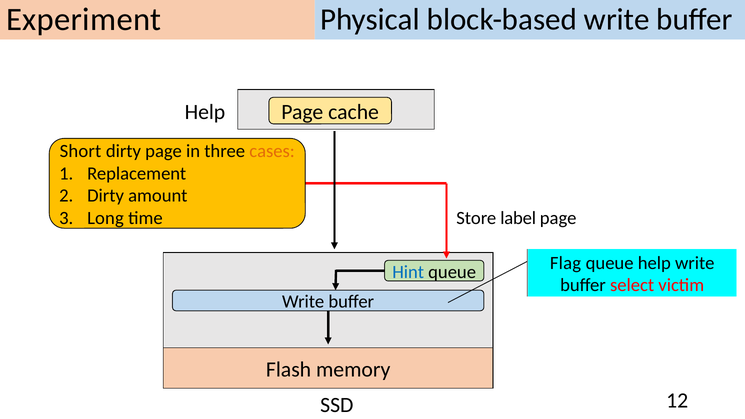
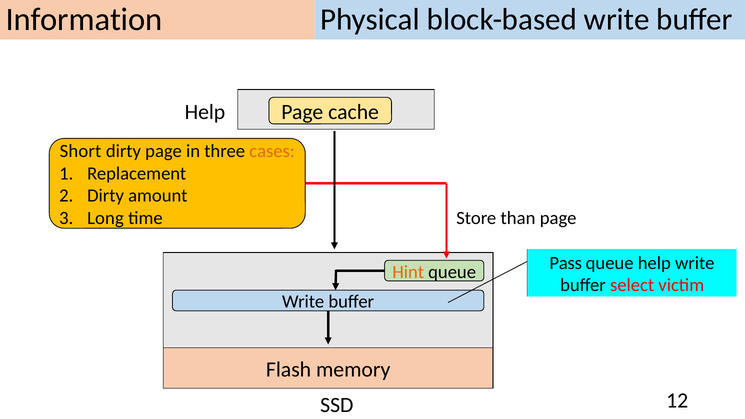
Experiment: Experiment -> Information (84, 20)
label: label -> than (518, 218)
Flag: Flag -> Pass (566, 263)
Hint colour: blue -> orange (408, 272)
